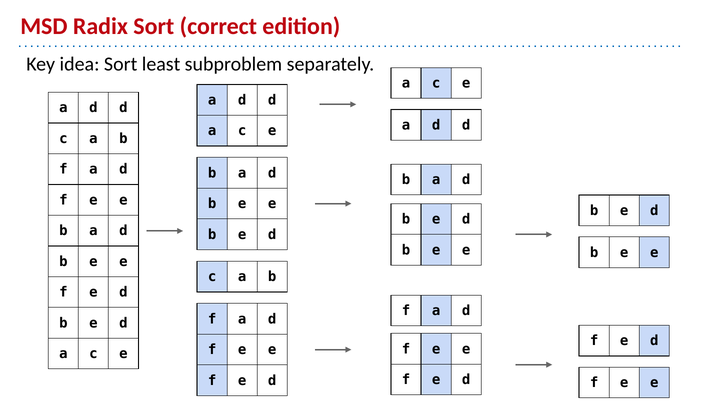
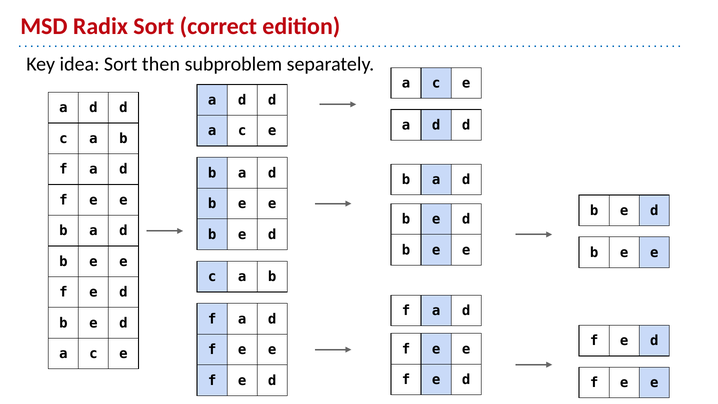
least: least -> then (161, 64)
